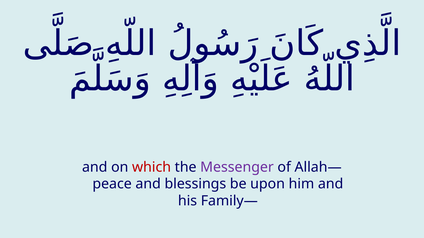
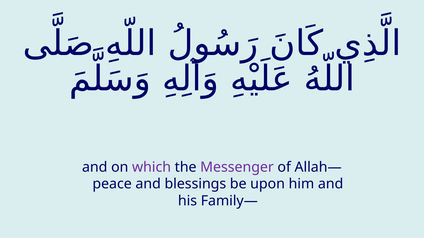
which colour: red -> purple (152, 167)
